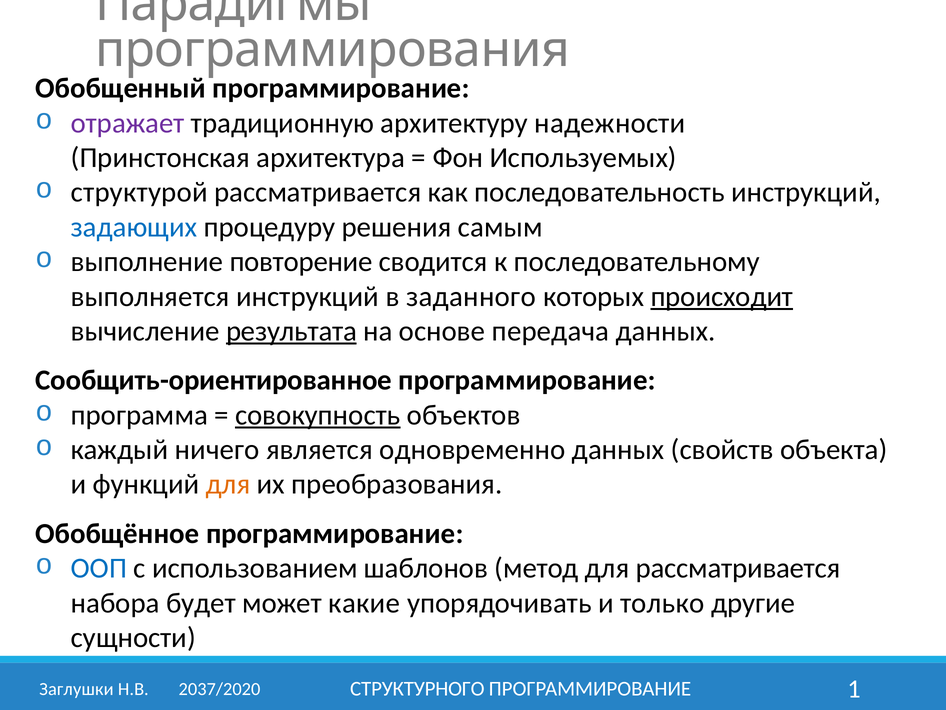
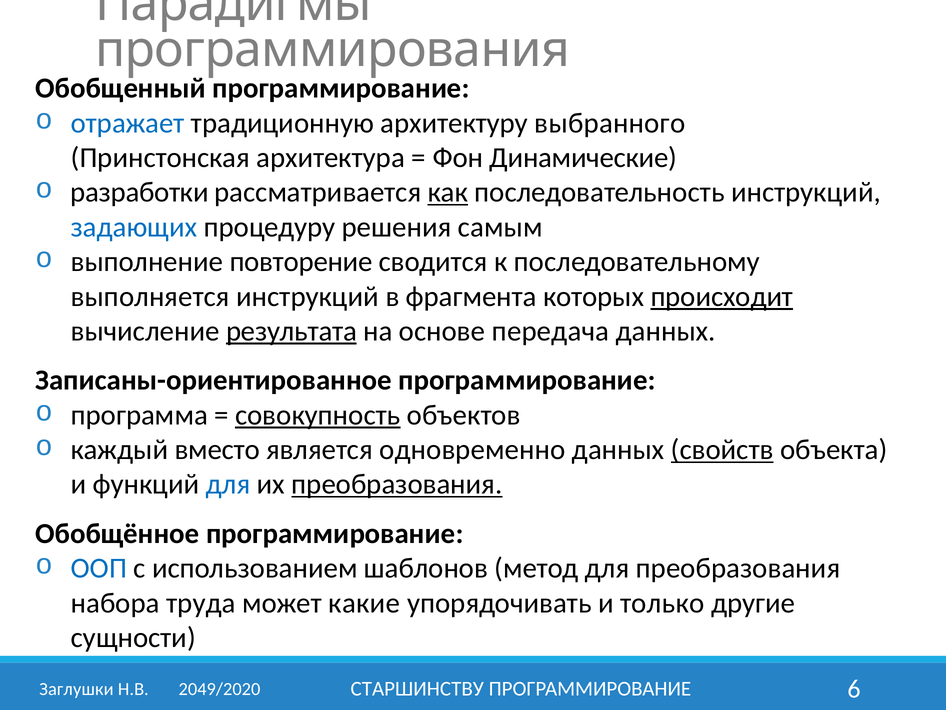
отражает colour: purple -> blue (128, 123)
надежности: надежности -> выбранного (610, 123)
Используемых: Используемых -> Динамические (583, 158)
структурой: структурой -> разработки (139, 192)
как underline: none -> present (448, 192)
заданного: заданного -> фрагмента (471, 296)
Сообщить-ориентированное: Сообщить-ориентированное -> Записаны-ориентированное (214, 380)
ничего: ничего -> вместо (217, 449)
свойств underline: none -> present (722, 449)
для colour: orange -> blue (228, 484)
преобразования underline: none -> present (397, 484)
для рассматривается: рассматривается -> преобразования (738, 568)
будет: будет -> труда (201, 603)
СТРУКТУРНОГО: СТРУКТУРНОГО -> СТАРШИНСТВУ (417, 688)
1: 1 -> 6 (854, 689)
2037/2020: 2037/2020 -> 2049/2020 (219, 688)
